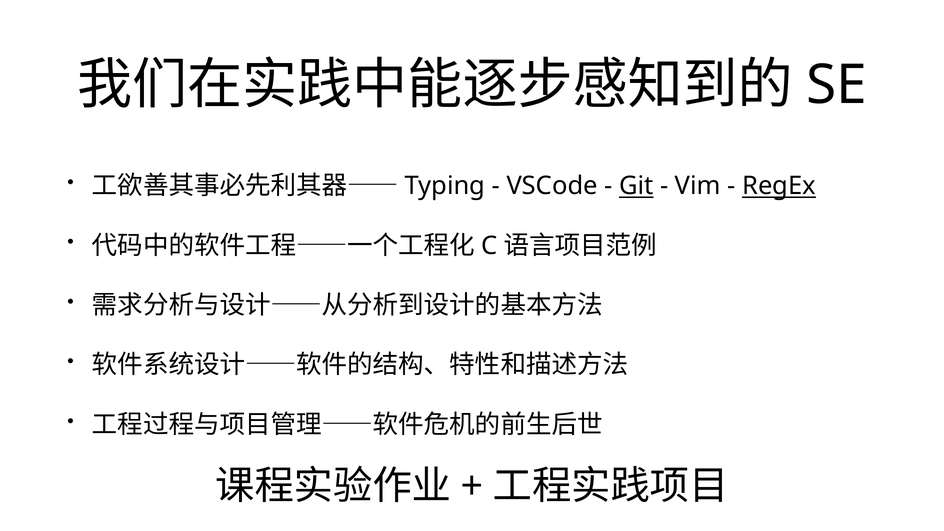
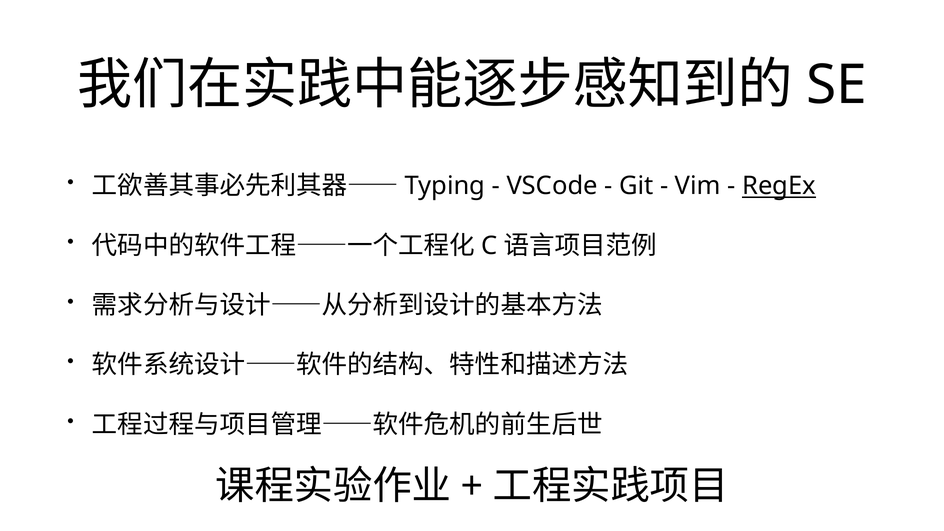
Git underline: present -> none (636, 186)
